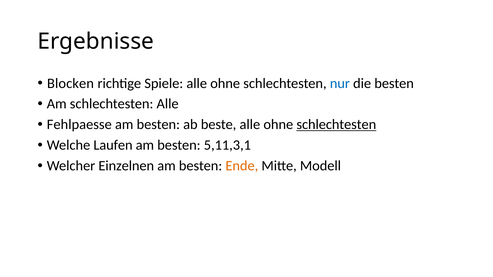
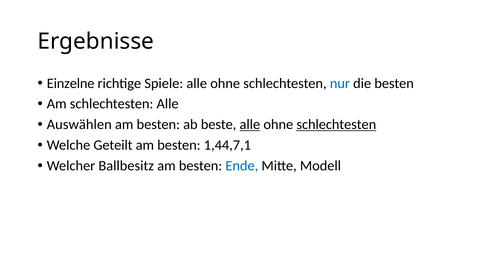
Blocken: Blocken -> Einzelne (71, 83)
Fehlpaesse: Fehlpaesse -> Auswählen (79, 125)
alle underline: none -> present (250, 125)
Laufen: Laufen -> Geteilt (113, 145)
5,11,3,1: 5,11,3,1 -> 1,44,7,1 (227, 145)
Einzelnen: Einzelnen -> Ballbesitz (126, 166)
Ende colour: orange -> blue (242, 166)
